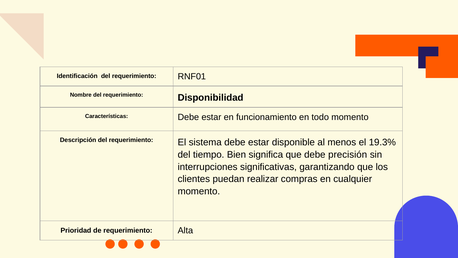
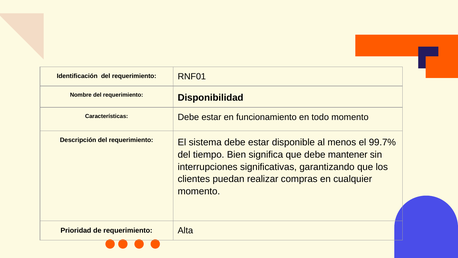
19.3%: 19.3% -> 99.7% (382, 142)
precisión: precisión -> mantener (348, 154)
